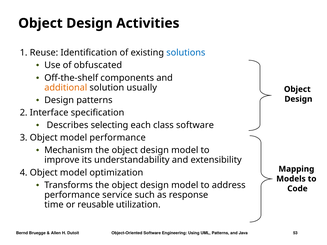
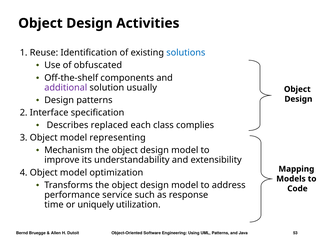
additional colour: orange -> purple (66, 88)
selecting: selecting -> replaced (109, 125)
class software: software -> complies (195, 125)
model performance: performance -> representing (118, 138)
reusable: reusable -> uniquely (96, 205)
